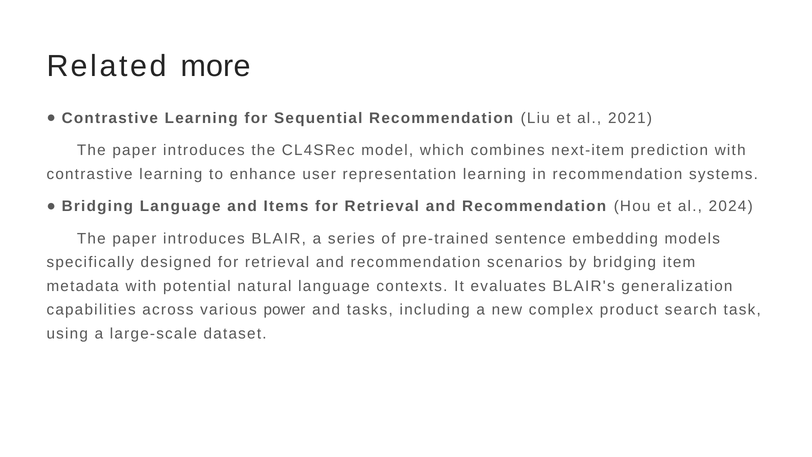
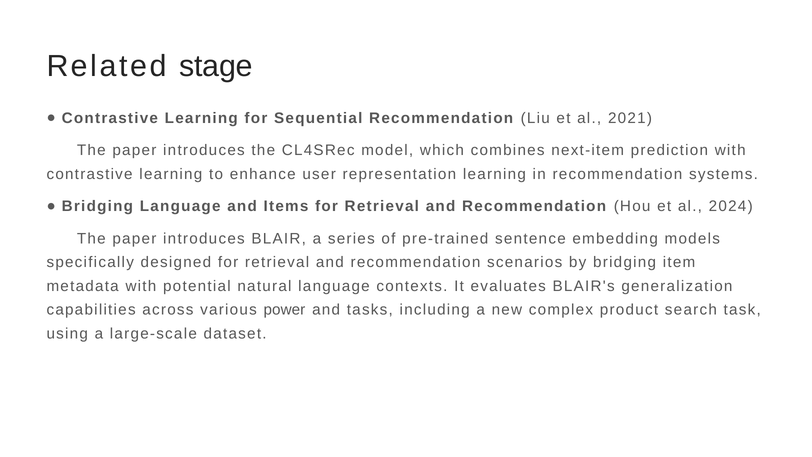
more: more -> stage (216, 66)
